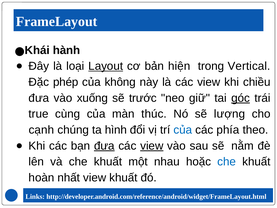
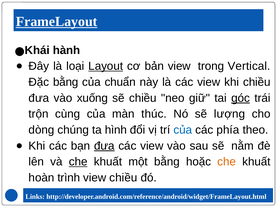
FrameLayout underline: none -> present (57, 22)
bản hiện: hiện -> view (179, 66)
Đặc phép: phép -> bằng (66, 82)
không: không -> chuẩn (120, 82)
sẽ trước: trước -> chiều (143, 98)
true: true -> trộn (39, 114)
cạnh: cạnh -> dòng (41, 130)
view underline: present -> none (152, 146)
che underline: none -> present (78, 162)
một nhau: nhau -> bằng (167, 162)
che colour: blue -> orange (227, 162)
nhất: nhất -> trình (69, 178)
view khuất: khuất -> chiều (123, 178)
